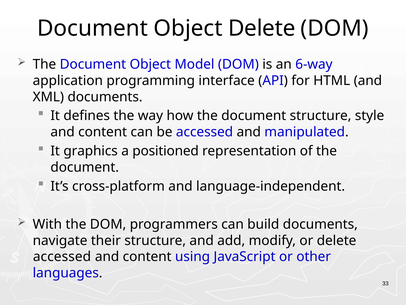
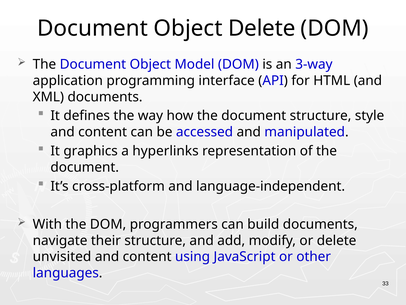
6-way: 6-way -> 3-way (314, 64)
positioned: positioned -> hyperlinks (166, 151)
accessed: accessed -> unvisited (62, 256)
